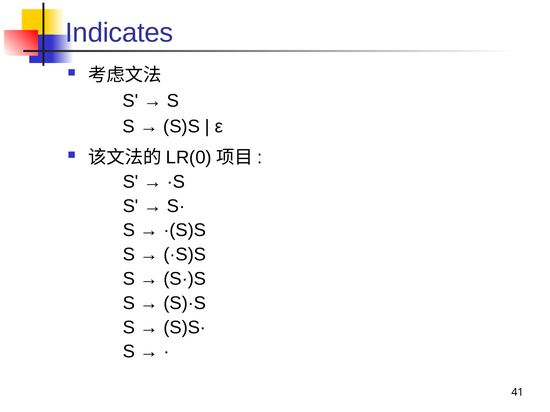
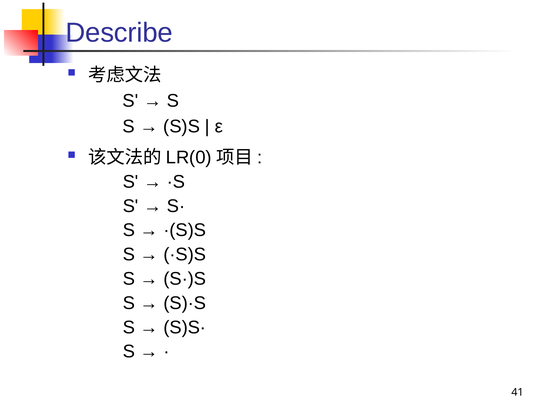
Indicates: Indicates -> Describe (119, 33)
